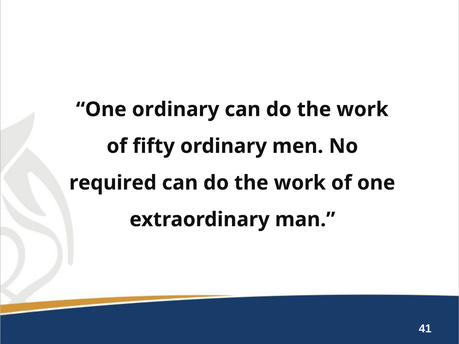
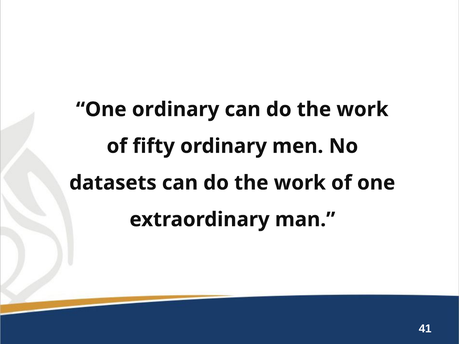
required: required -> datasets (113, 183)
